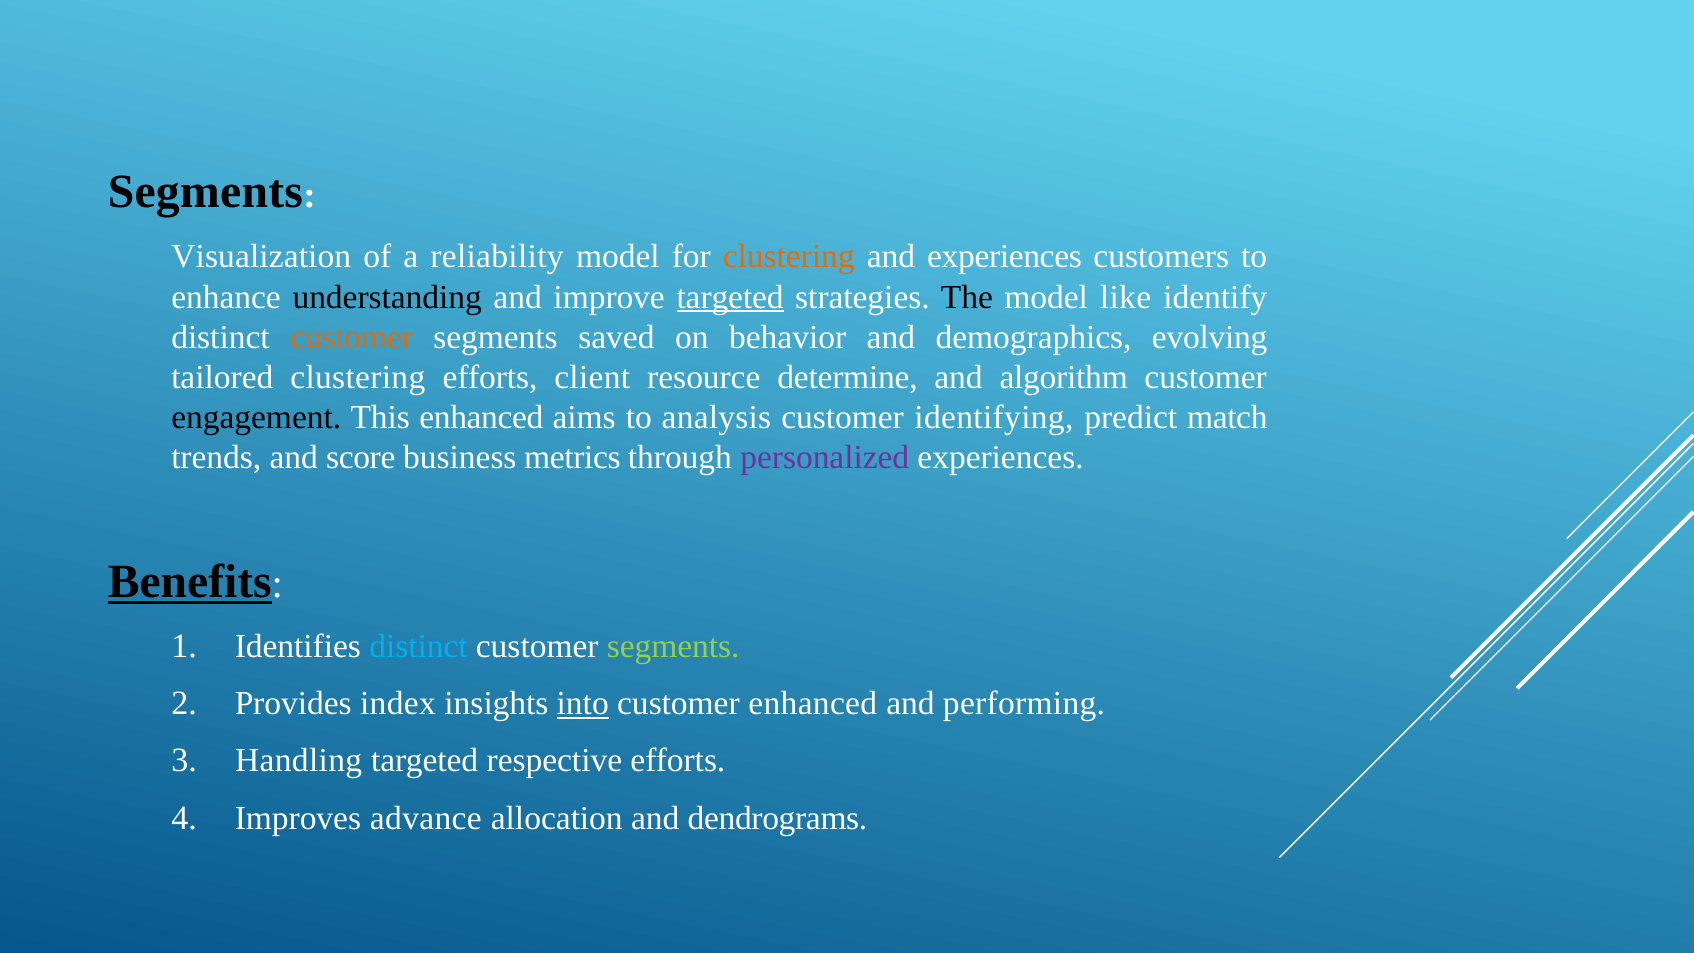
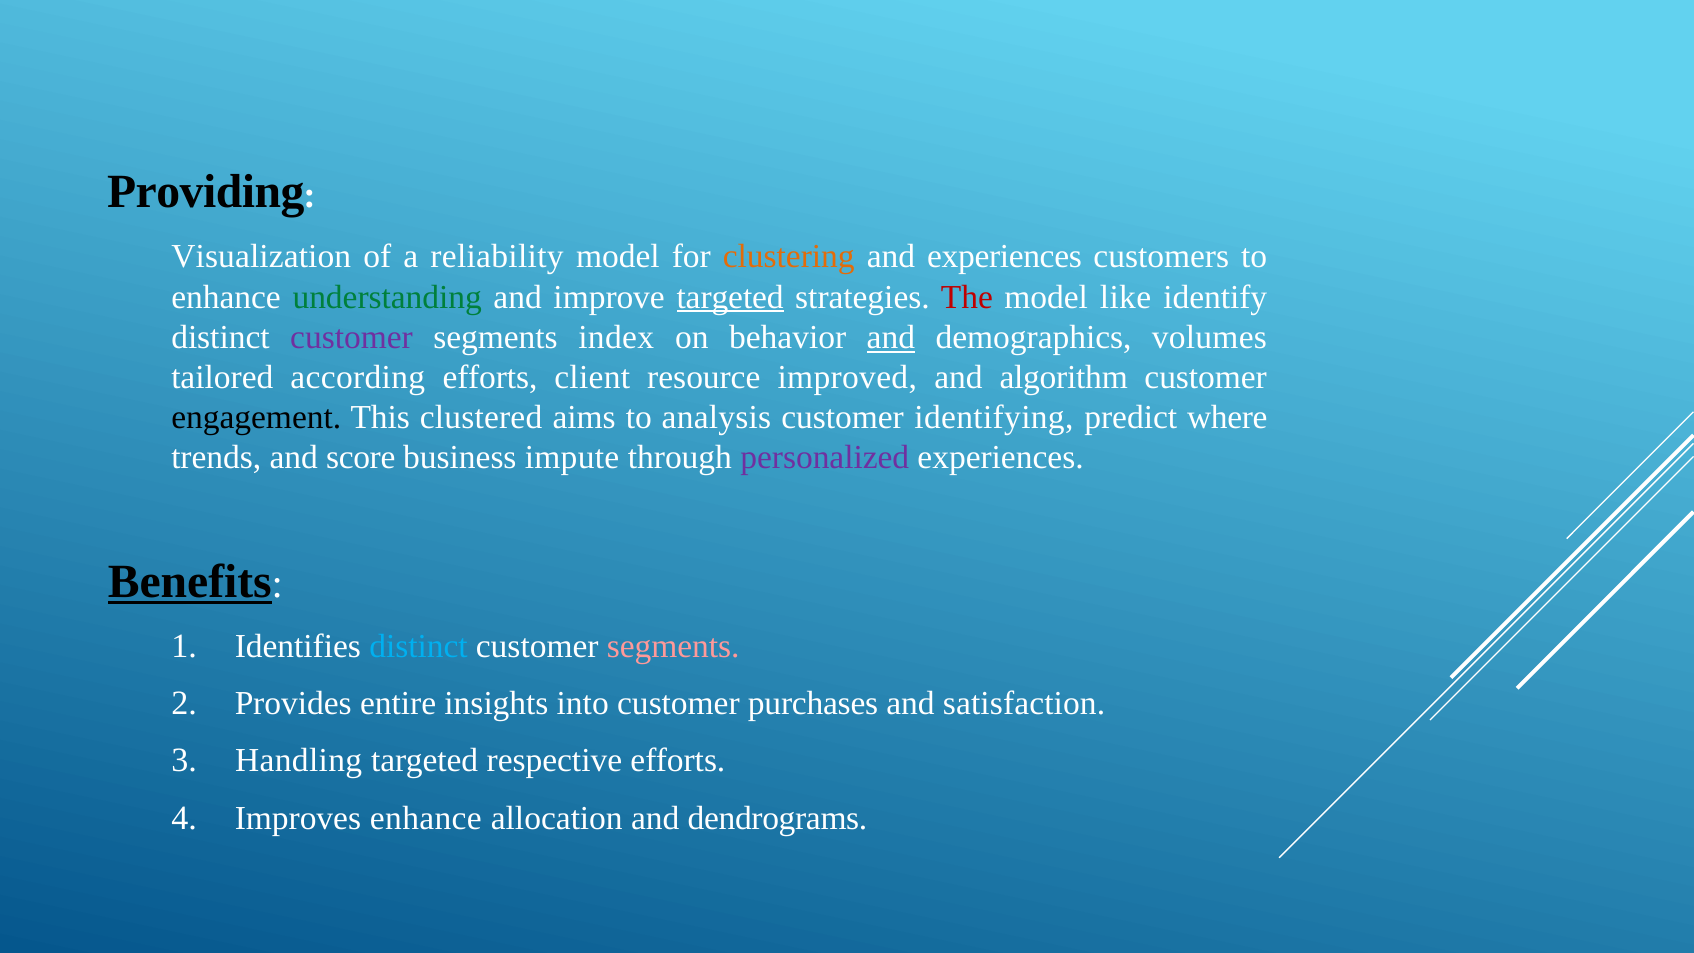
Segments: Segments -> Providing (206, 192)
understanding colour: black -> green (387, 297)
The colour: black -> red (967, 297)
customer colour: orange -> purple (352, 337)
saved: saved -> index (616, 337)
and underline: none -> present (891, 337)
evolving: evolving -> volumes (1209, 337)
tailored clustering: clustering -> according (358, 377)
determine: determine -> improved (847, 377)
This enhanced: enhanced -> clustered (481, 418)
match: match -> where (1227, 418)
metrics: metrics -> impute (572, 458)
segments colour: light green -> pink (673, 646)
index: index -> entire (398, 704)
into underline: present -> none (583, 704)
customer enhanced: enhanced -> purchases (813, 704)
performing: performing -> satisfaction (1024, 704)
Improves advance: advance -> enhance (426, 818)
